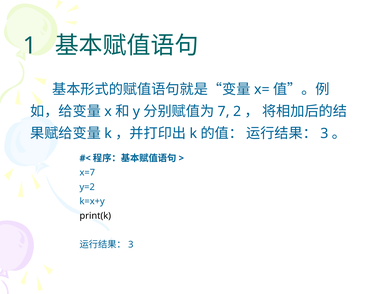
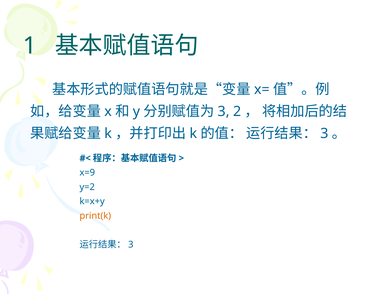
7: 7 -> 3 (224, 111)
x=7: x=7 -> x=9 (87, 173)
print(k colour: black -> orange (95, 216)
